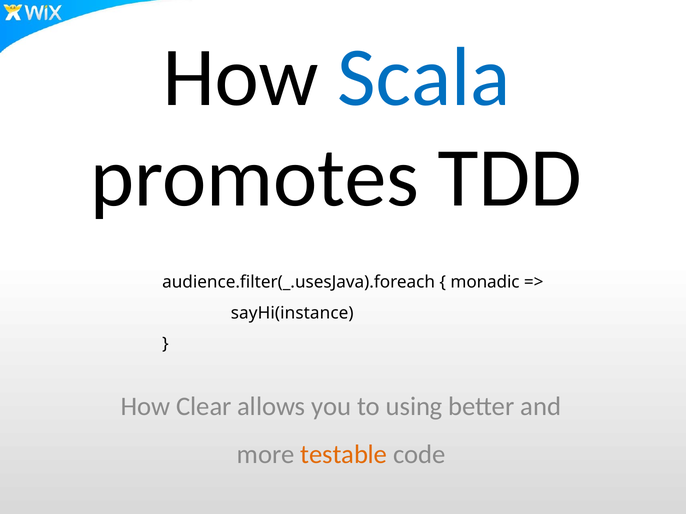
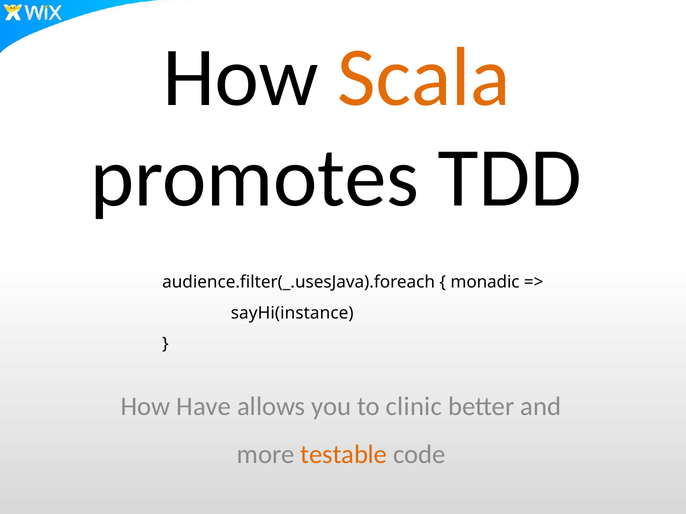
Scala colour: blue -> orange (424, 78)
Clear: Clear -> Have (204, 407)
using: using -> clinic (414, 407)
